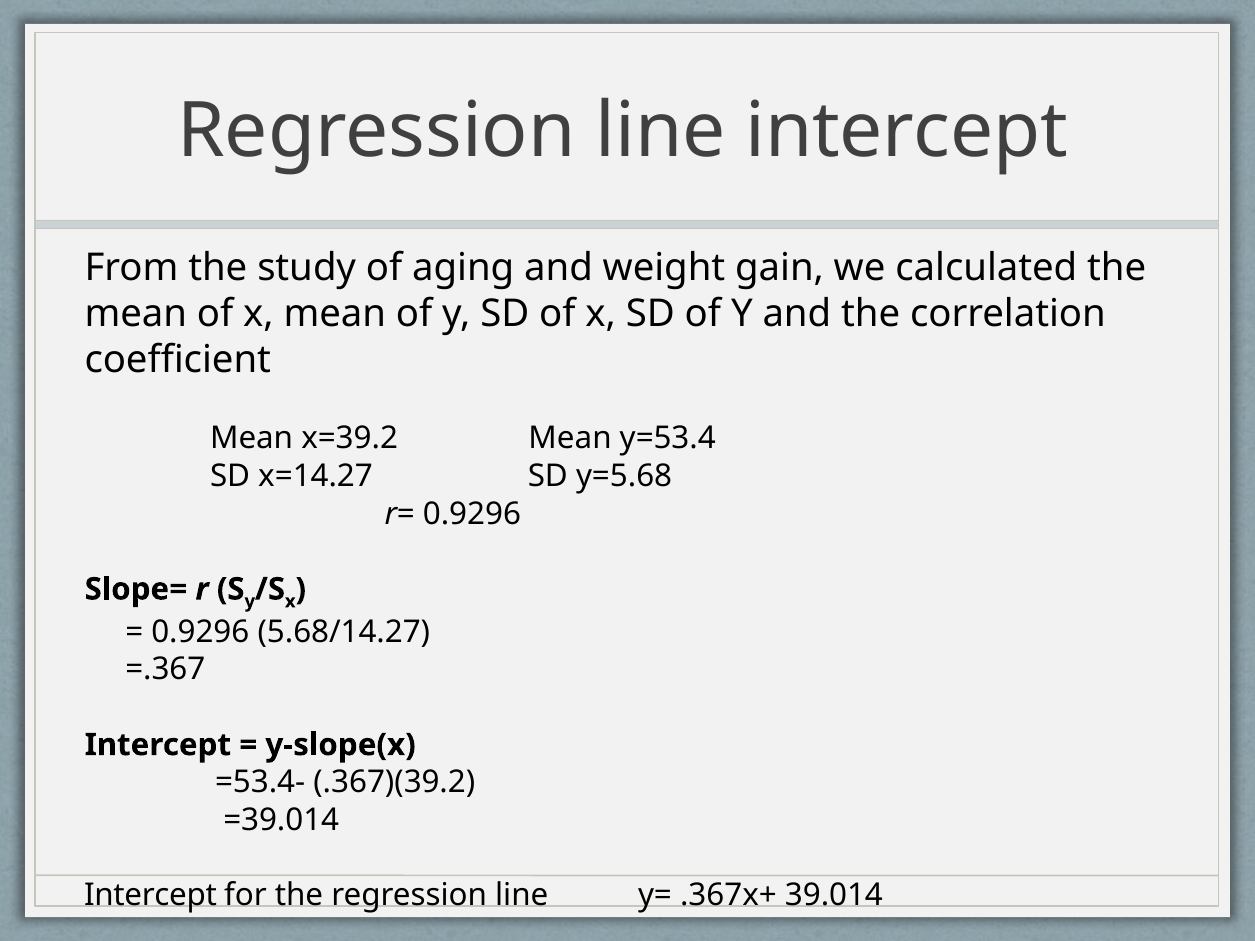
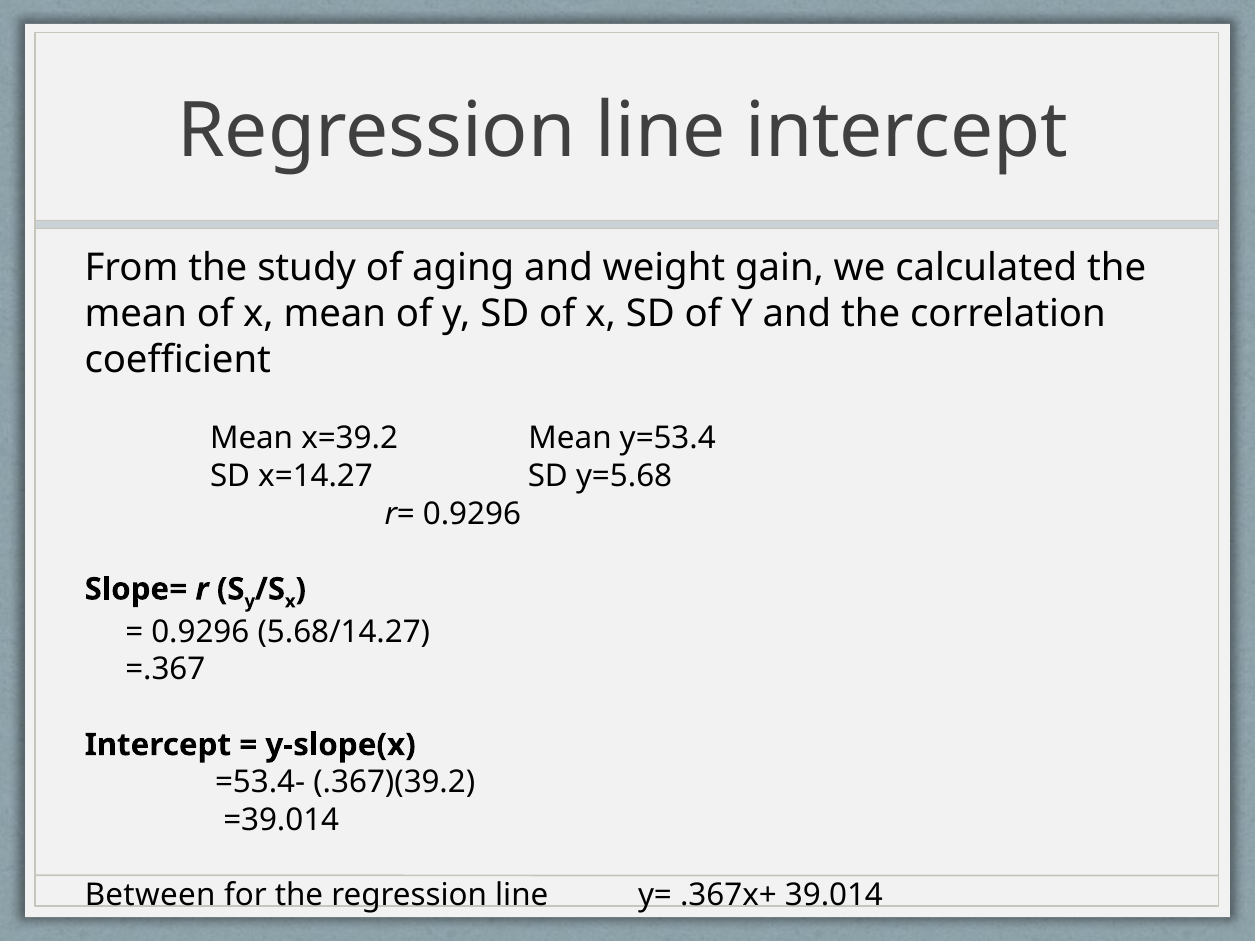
Intercept: Intercept -> Between (150, 896)
